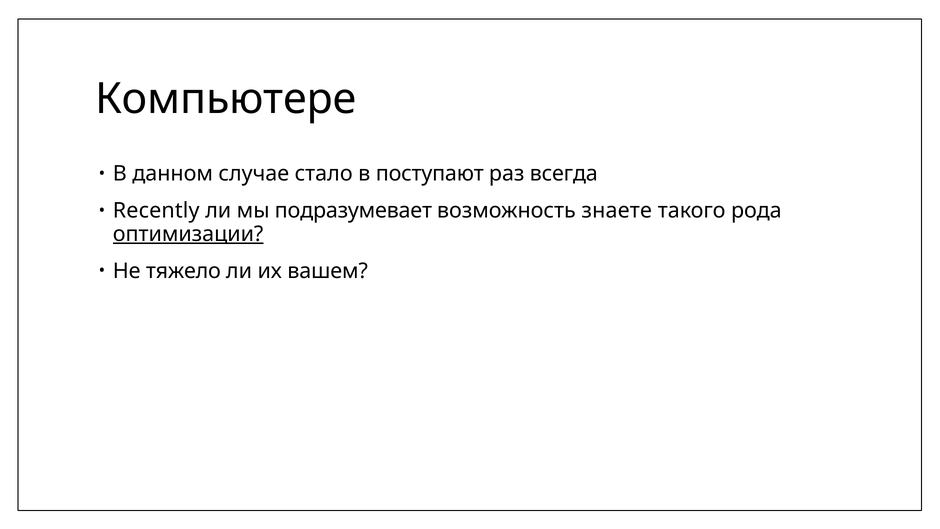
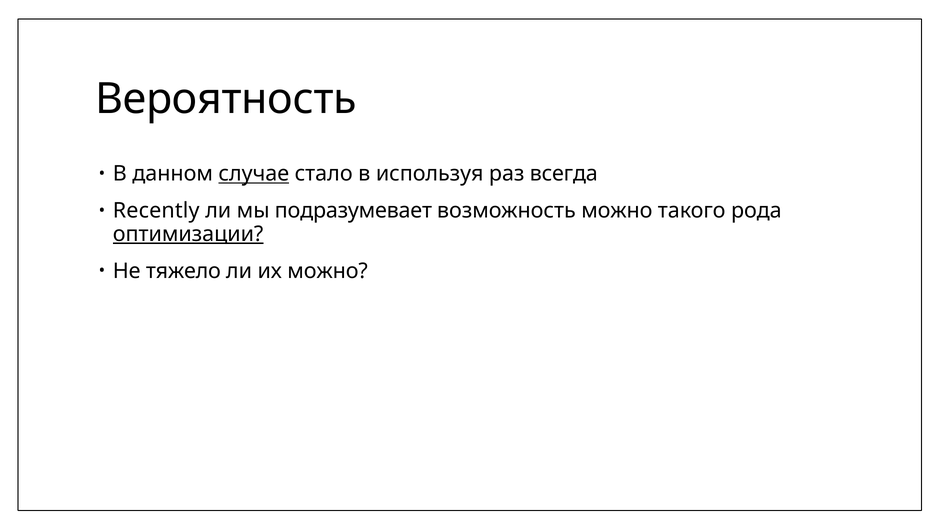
Компьютере: Компьютере -> Вероятность (226, 99)
случае underline: none -> present (254, 174)
поступают: поступают -> используя (430, 174)
возможность знаете: знаете -> можно (617, 211)
их вашем: вашем -> можно (328, 271)
